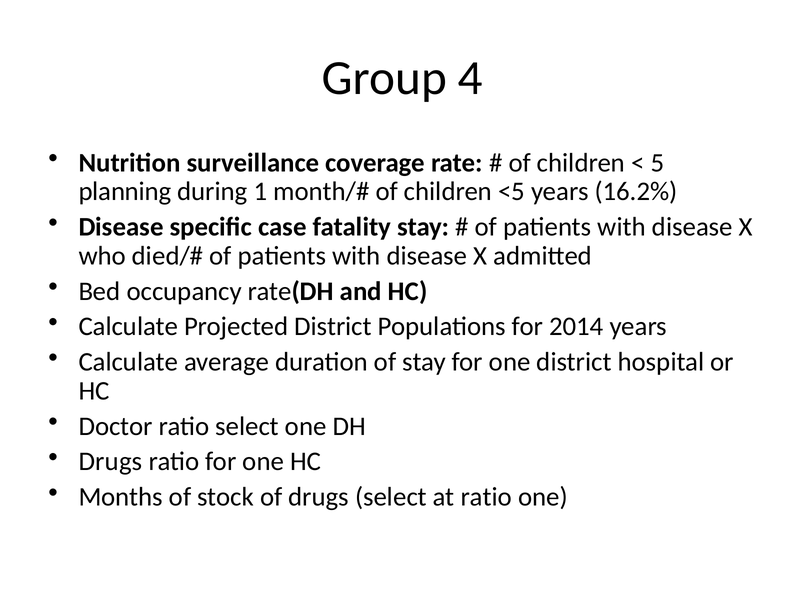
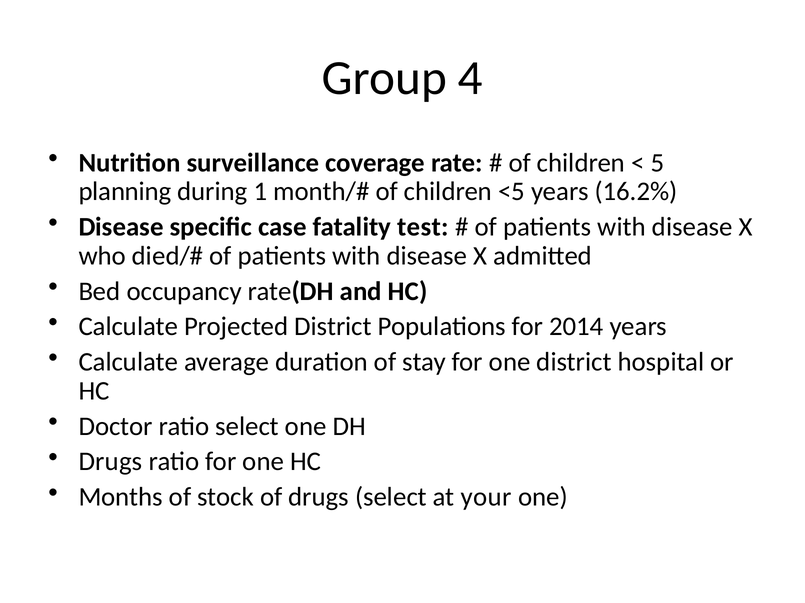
fatality stay: stay -> test (423, 227)
at ratio: ratio -> your (486, 498)
